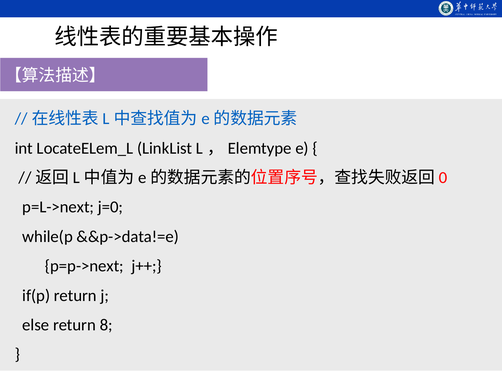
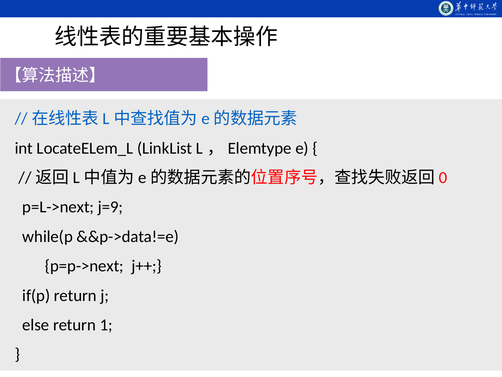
j=0: j=0 -> j=9 (111, 207)
8: 8 -> 1 (106, 325)
